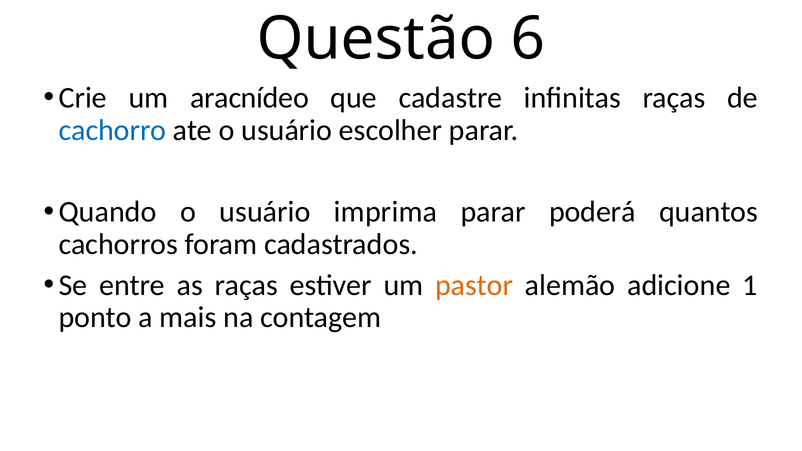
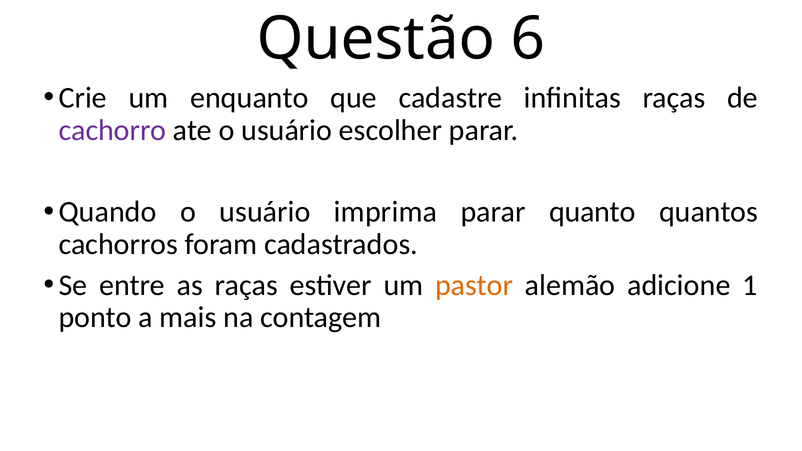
aracnídeo: aracnídeo -> enquanto (249, 98)
cachorro colour: blue -> purple (112, 130)
poderá: poderá -> quanto (592, 212)
